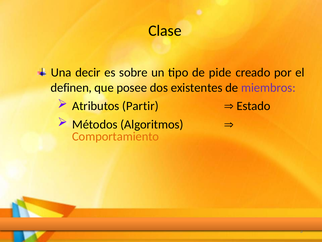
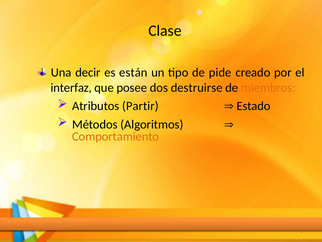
sobre: sobre -> están (133, 72)
definen: definen -> interfaz (71, 87)
existentes: existentes -> destruirse (197, 87)
miembros colour: purple -> orange (268, 87)
